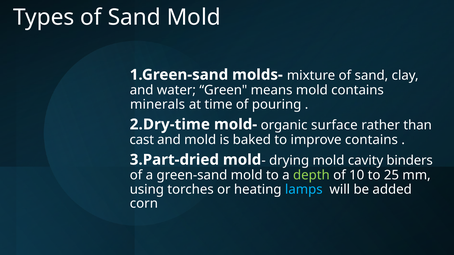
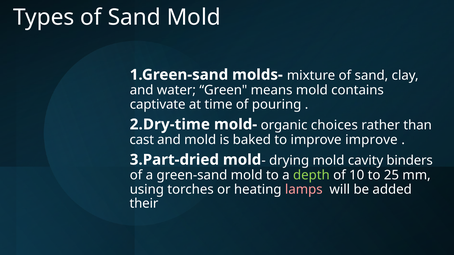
minerals: minerals -> captivate (158, 105)
surface: surface -> choices (334, 125)
improve contains: contains -> improve (371, 140)
lamps colour: light blue -> pink (304, 190)
corn: corn -> their (144, 204)
